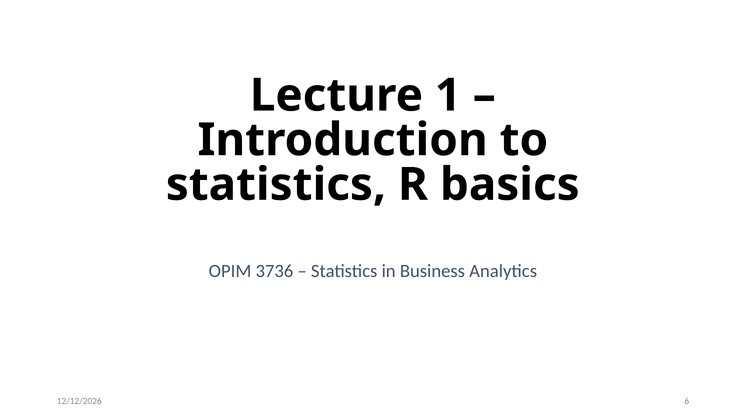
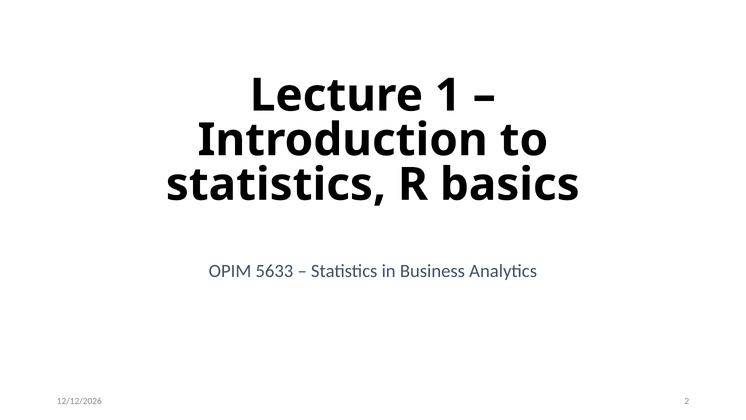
3736: 3736 -> 5633 (274, 271)
6: 6 -> 2 (687, 401)
